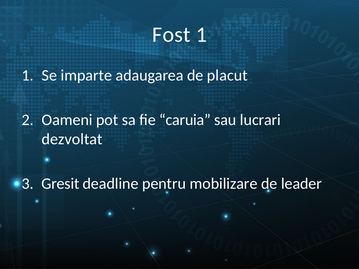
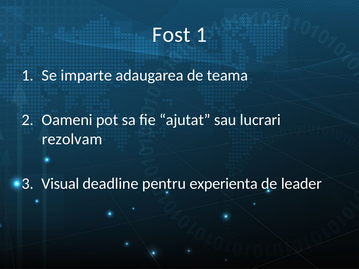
placut: placut -> teama (227, 75)
caruia: caruia -> ajutat (185, 120)
dezvoltat: dezvoltat -> rezolvam (72, 139)
Gresit: Gresit -> Visual (60, 184)
mobilizare: mobilizare -> experienta (224, 184)
